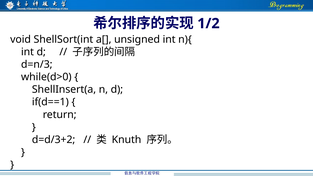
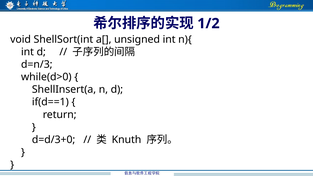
d=d/3+2: d=d/3+2 -> d=d/3+0 (54, 140)
